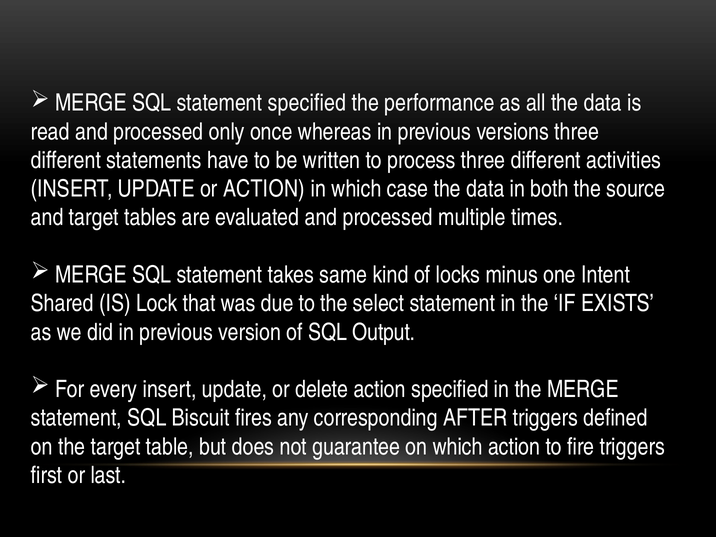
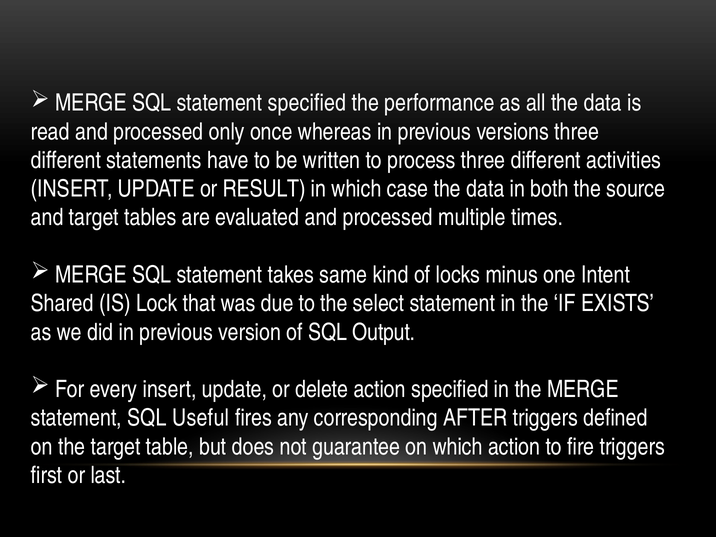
or ACTION: ACTION -> RESULT (264, 189)
Biscuit: Biscuit -> Useful (201, 418)
